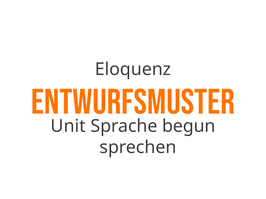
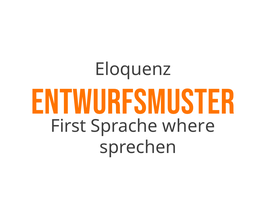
Unit: Unit -> First (68, 126)
begun: begun -> where (189, 126)
